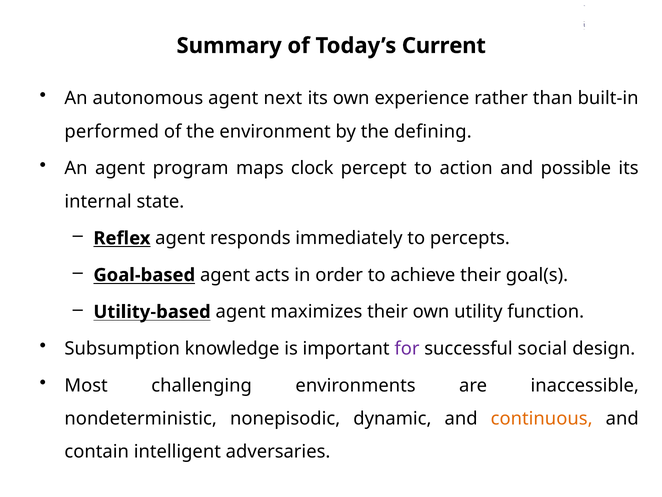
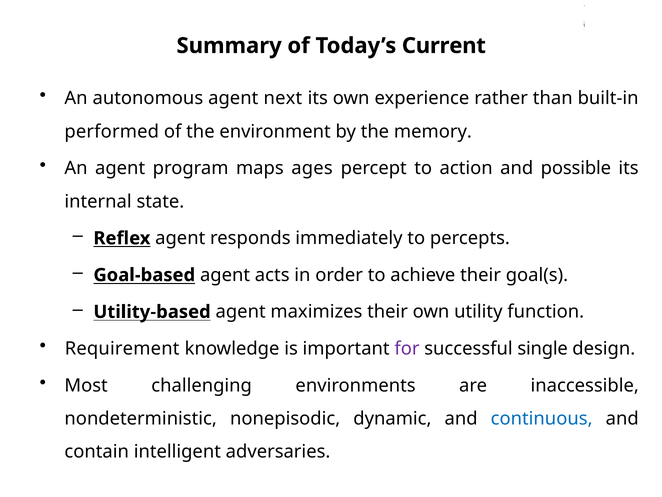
defining: defining -> memory (433, 131)
clock: clock -> ages (312, 168)
Subsumption: Subsumption -> Requirement (122, 348)
social: social -> single (543, 348)
continuous colour: orange -> blue (542, 418)
